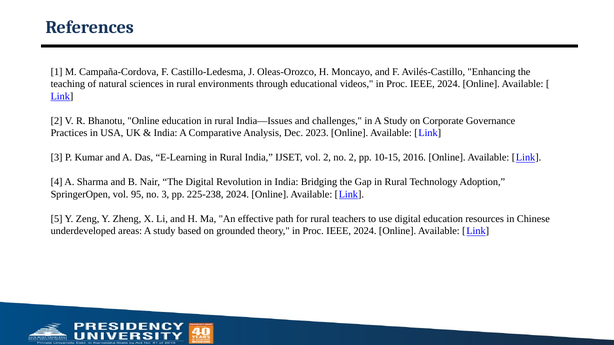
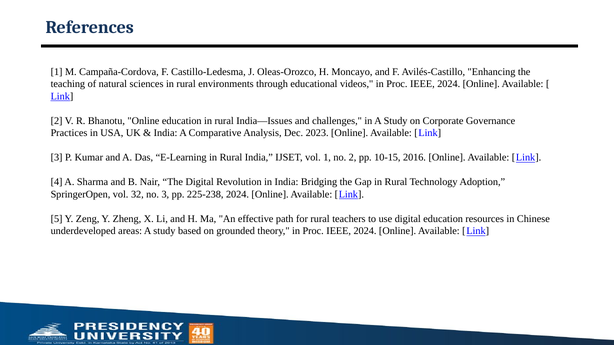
vol 2: 2 -> 1 (327, 158)
95: 95 -> 32 (137, 195)
